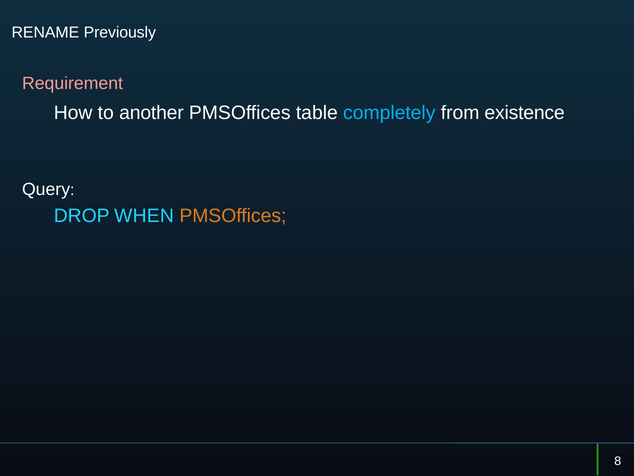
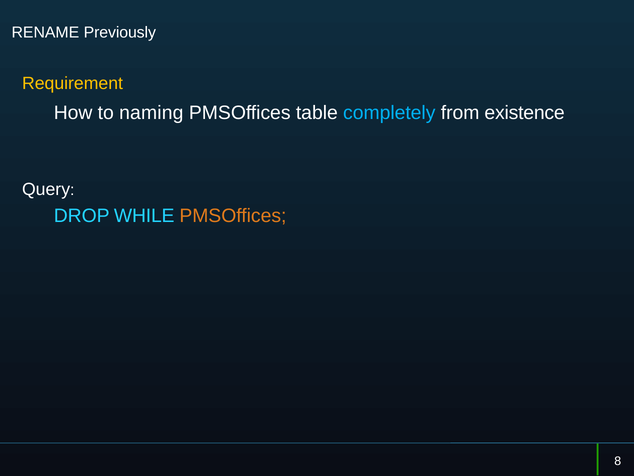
Requirement colour: pink -> yellow (73, 83)
another: another -> naming (151, 113)
WHEN: WHEN -> WHILE (144, 215)
